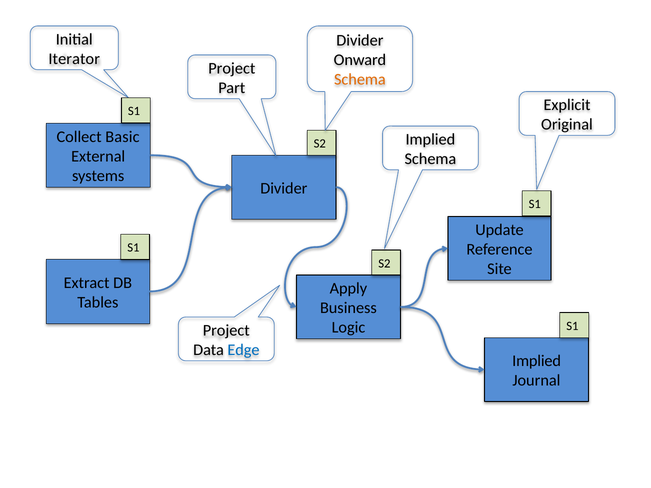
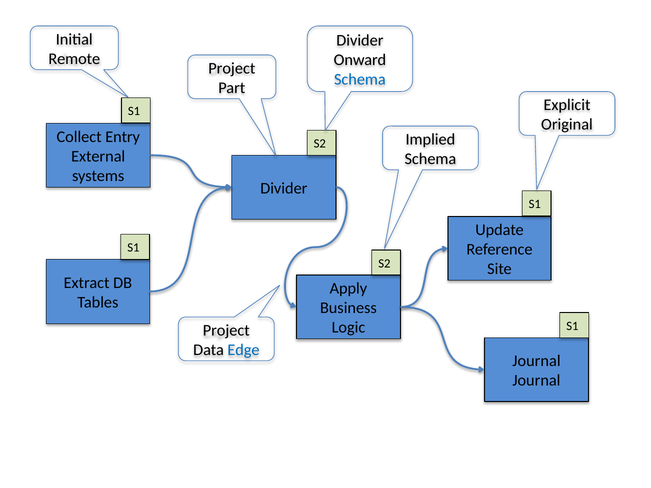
Iterator: Iterator -> Remote (74, 59)
Schema colour: orange -> blue (360, 79)
Basic: Basic -> Entry (123, 137)
Implied: Implied -> Journal (536, 361)
